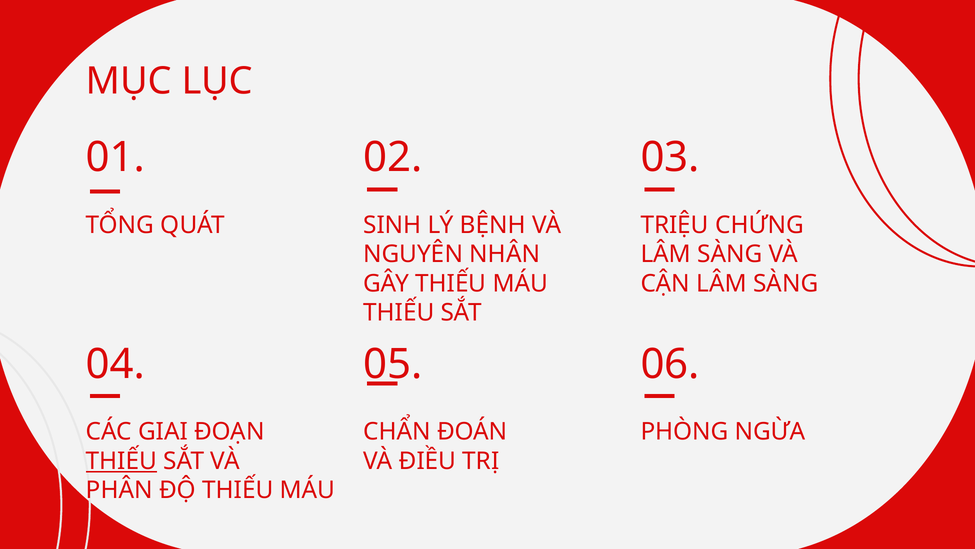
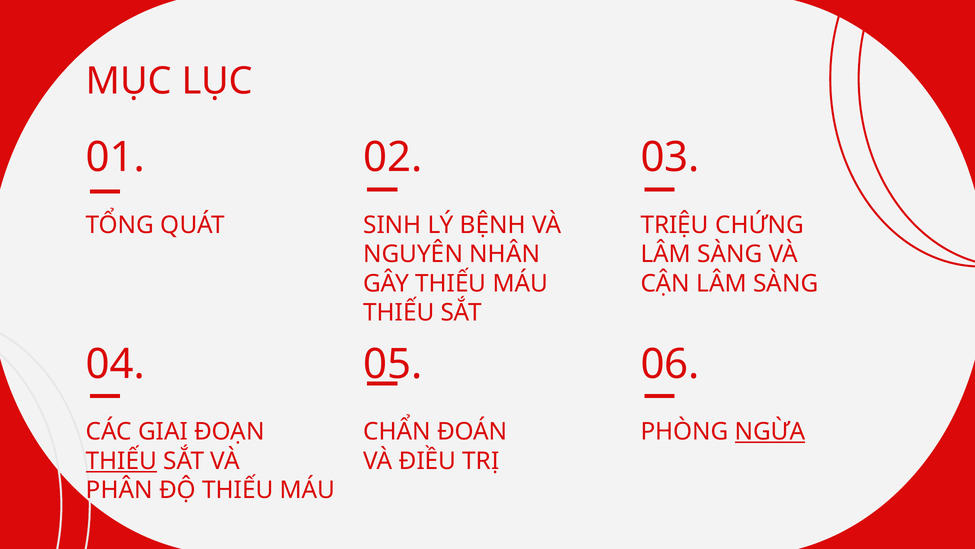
NGỪA underline: none -> present (770, 431)
